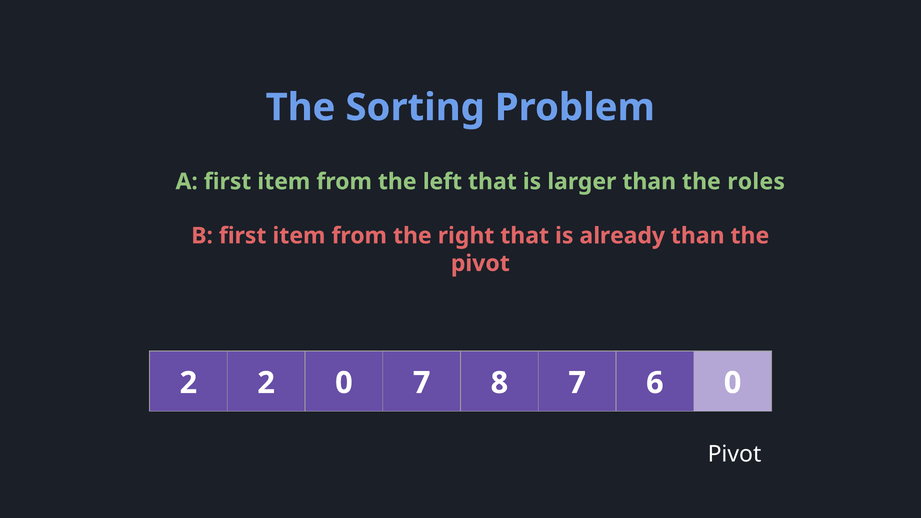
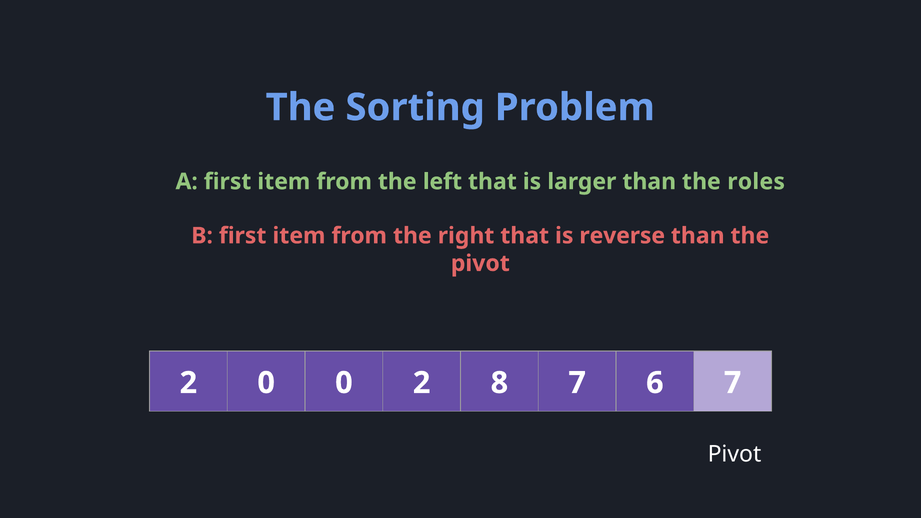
already: already -> reverse (622, 236)
2 2: 2 -> 0 (266, 383)
0 7: 7 -> 2 (422, 383)
6 0: 0 -> 7 (733, 383)
